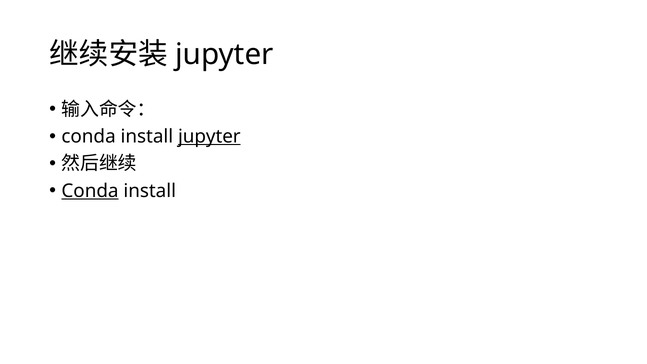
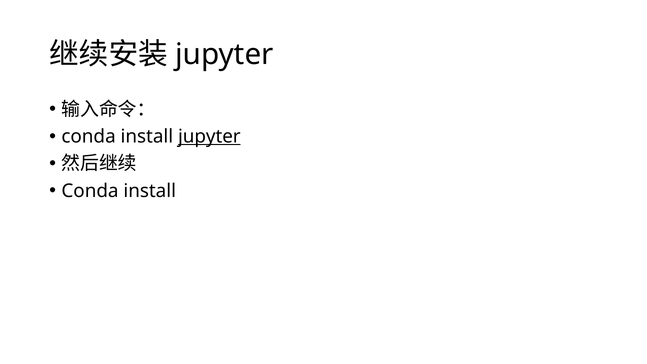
Conda underline: present -> none (90, 191)
